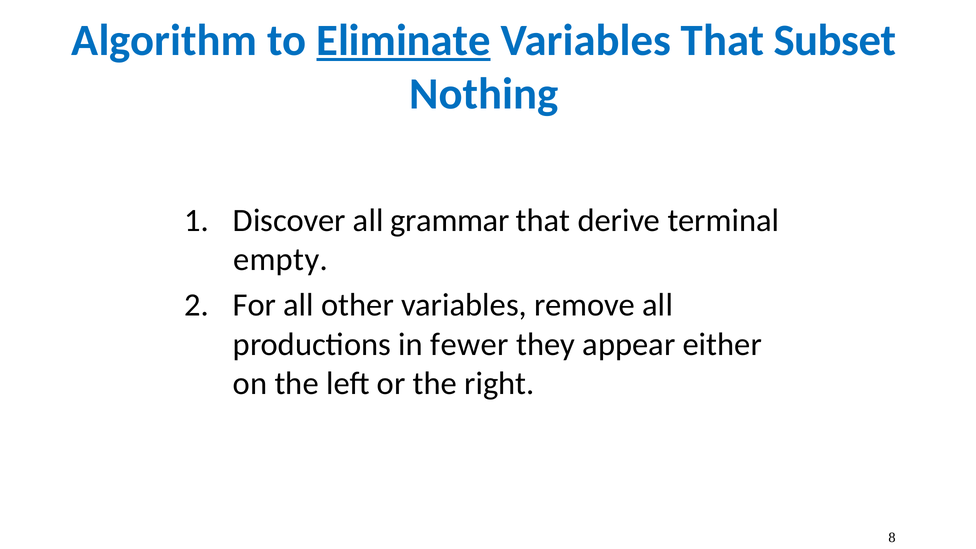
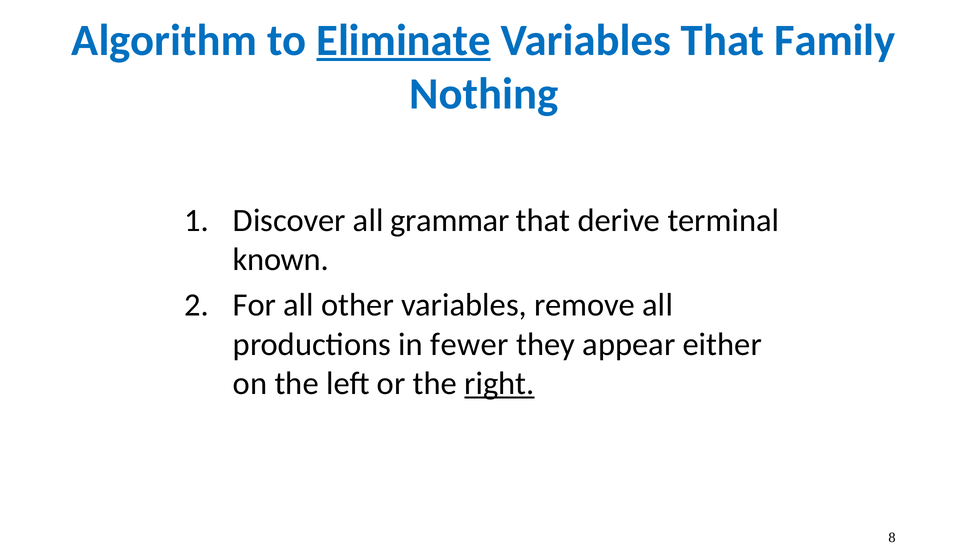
Subset: Subset -> Family (835, 40)
empty: empty -> known (281, 260)
right underline: none -> present (499, 383)
